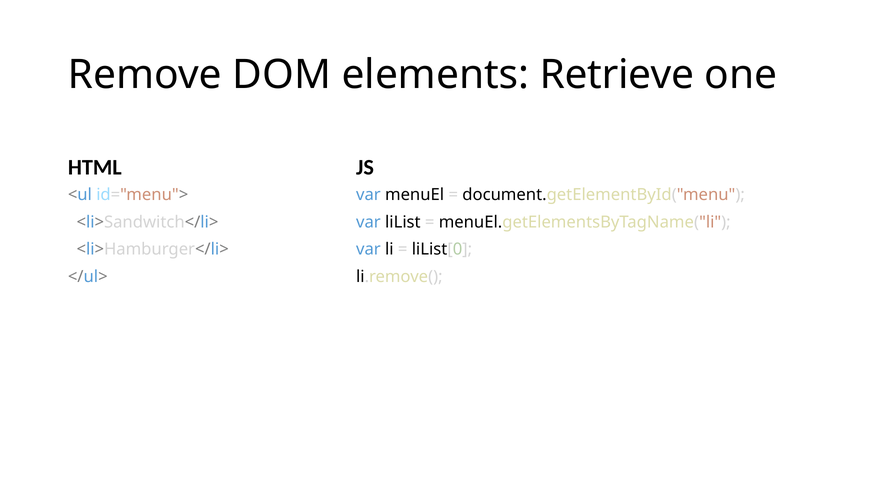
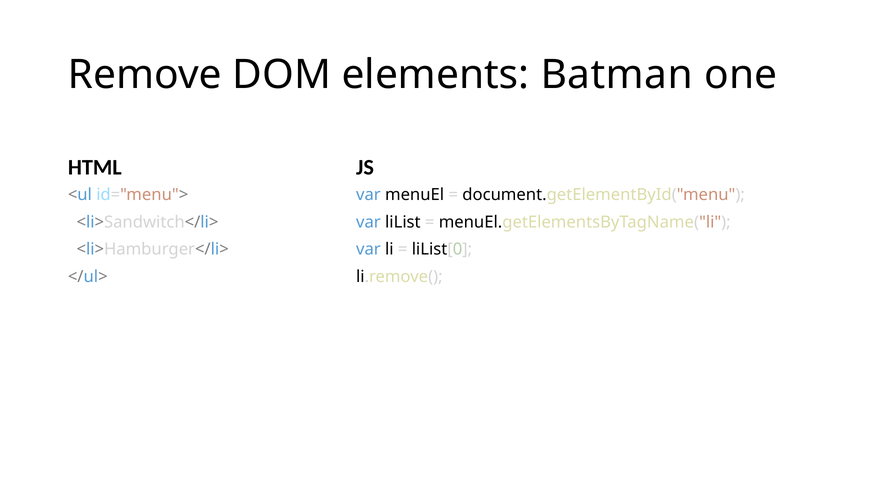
Retrieve: Retrieve -> Batman (617, 75)
